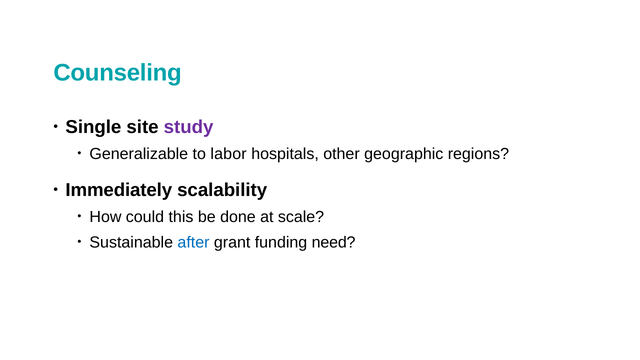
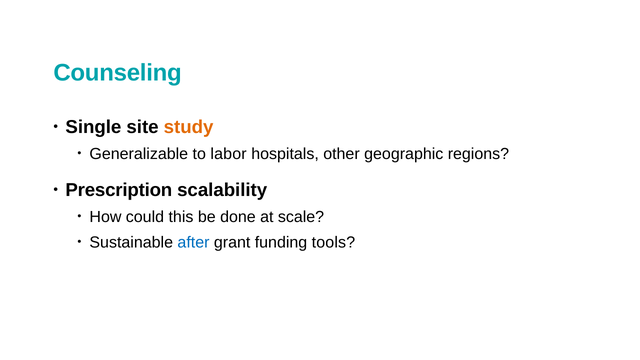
study colour: purple -> orange (189, 127)
Immediately: Immediately -> Prescription (119, 190)
need: need -> tools (333, 242)
